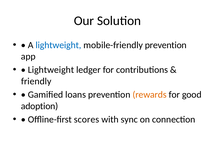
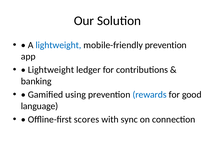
friendly: friendly -> banking (36, 81)
loans: loans -> using (76, 95)
rewards colour: orange -> blue (150, 95)
adoption: adoption -> language (40, 106)
